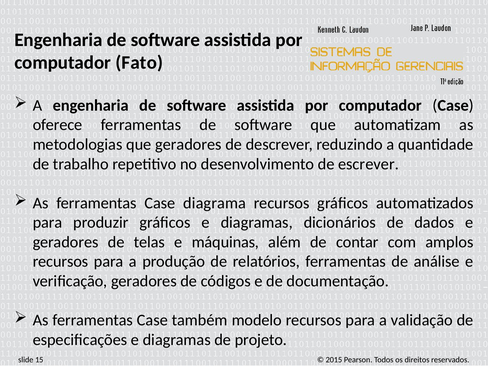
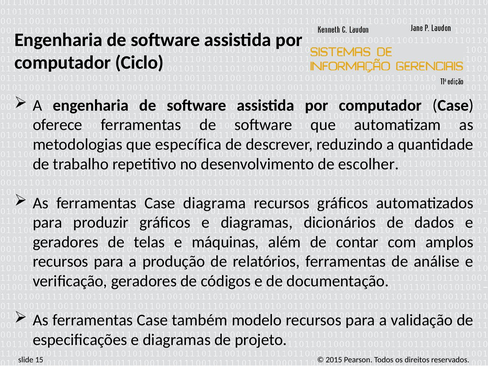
Fato: Fato -> Ciclo (139, 63)
que geradores: geradores -> específica (188, 144)
escrever: escrever -> escolher (368, 164)
